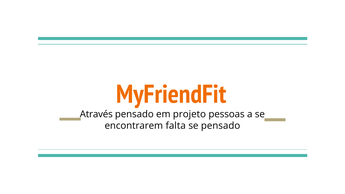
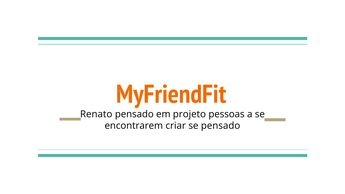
Através: Através -> Renato (96, 114)
falta: falta -> criar (176, 126)
